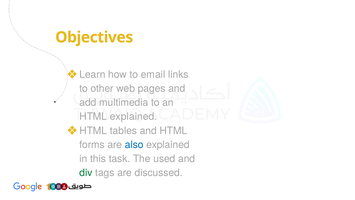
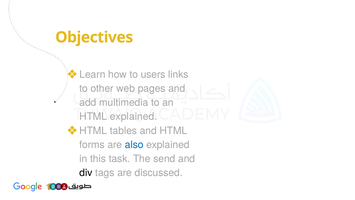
email: email -> users (153, 74)
used: used -> send (164, 159)
div colour: green -> black (86, 173)
